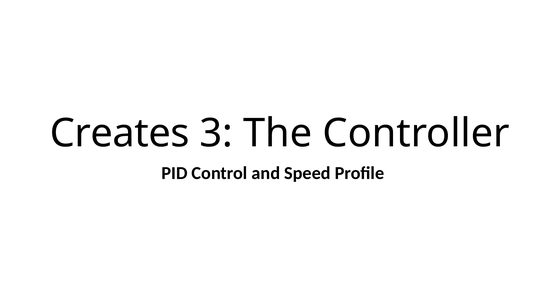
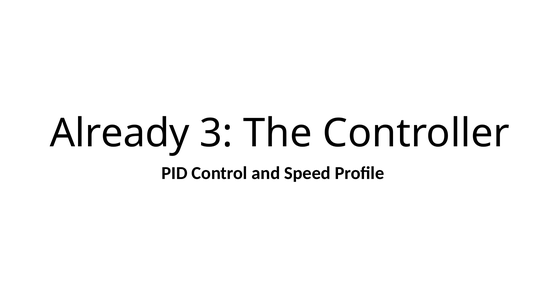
Creates: Creates -> Already (120, 133)
